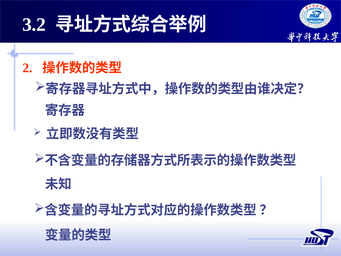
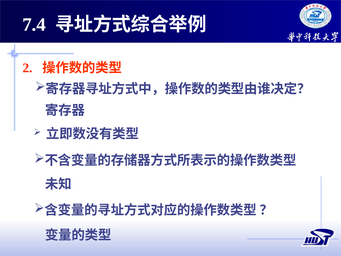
3.2: 3.2 -> 7.4 (34, 24)
